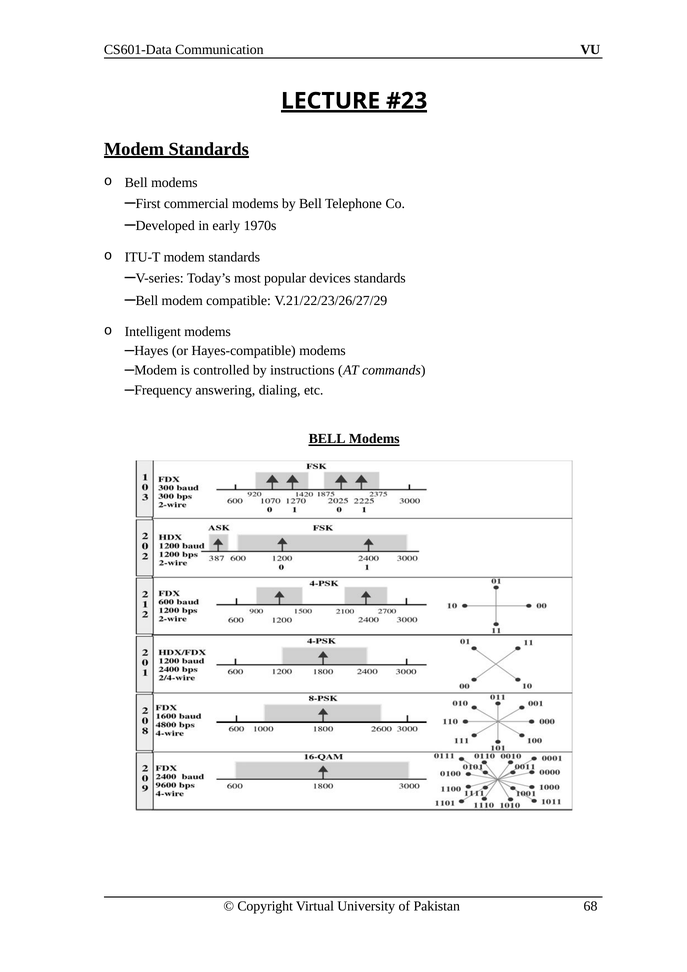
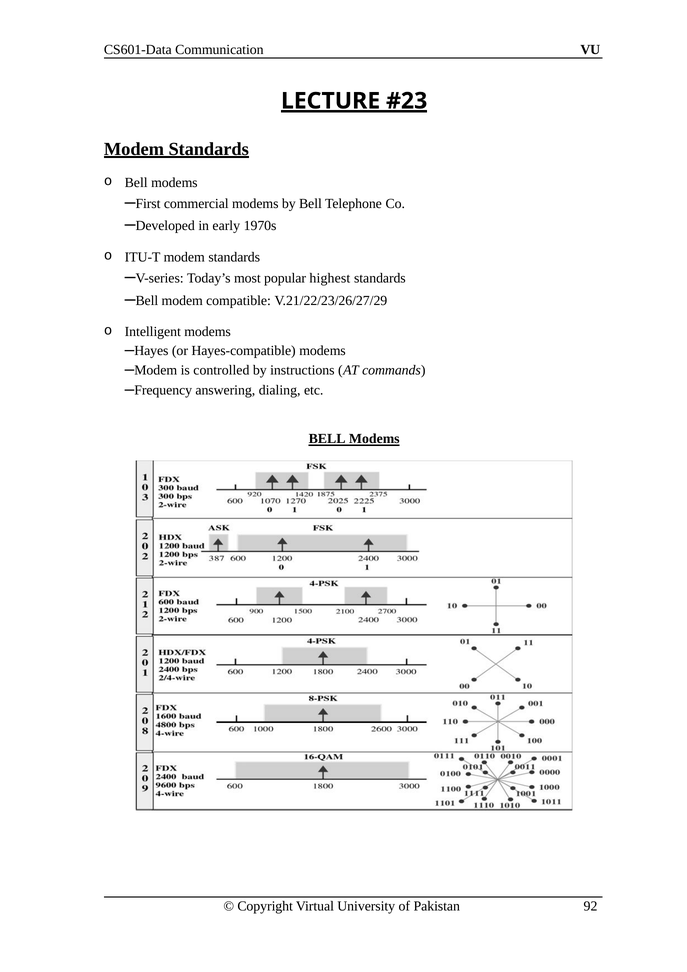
devices: devices -> highest (330, 278)
68: 68 -> 92 (591, 907)
